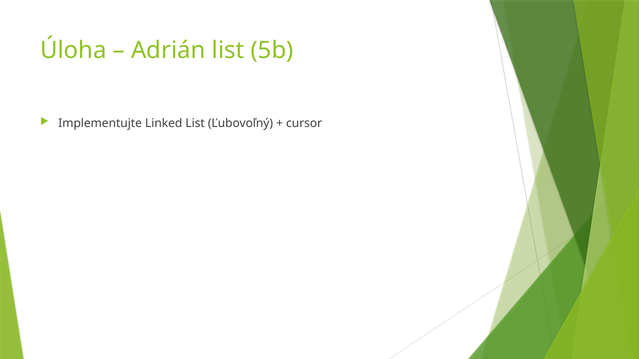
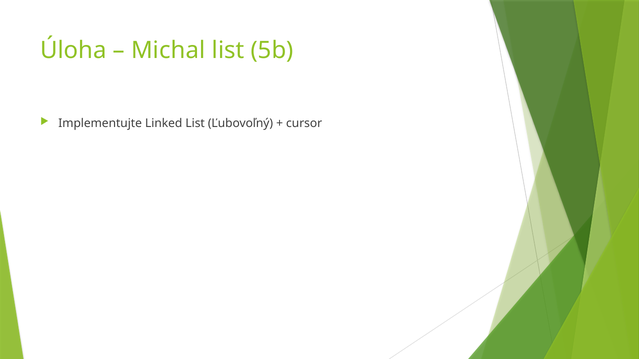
Adrián: Adrián -> Michal (168, 50)
